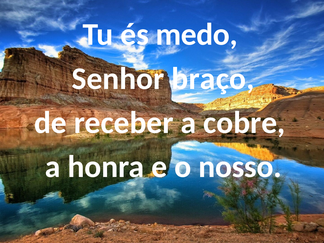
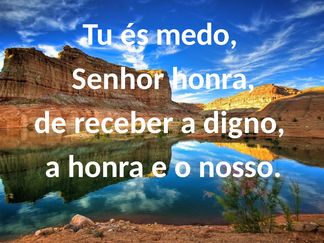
Senhor braço: braço -> honra (213, 79)
cobre: cobre -> digno (244, 123)
